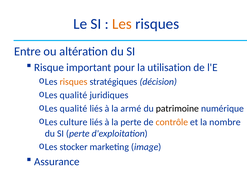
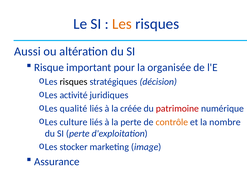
Entre: Entre -> Aussi (27, 52)
utilisation: utilisation -> organisée (169, 68)
risques colour: orange -> black (74, 82)
qualité: qualité -> activité (74, 95)
armé: armé -> créée (131, 109)
patrimoine colour: black -> red (177, 109)
